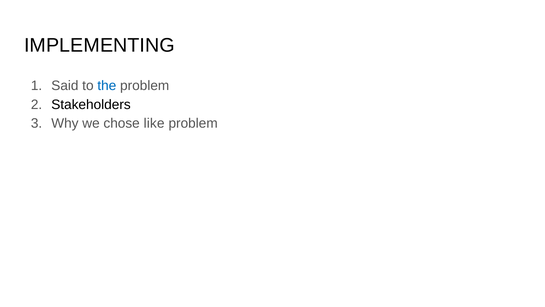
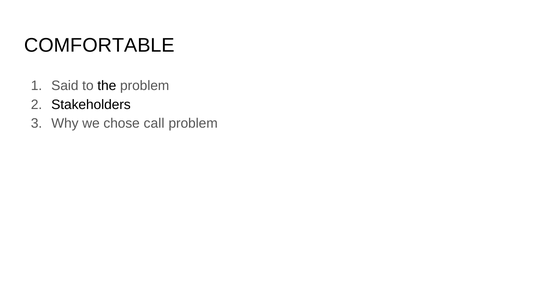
IMPLEMENTING: IMPLEMENTING -> COMFORTABLE (99, 45)
the colour: blue -> black (107, 86)
like: like -> call (154, 123)
